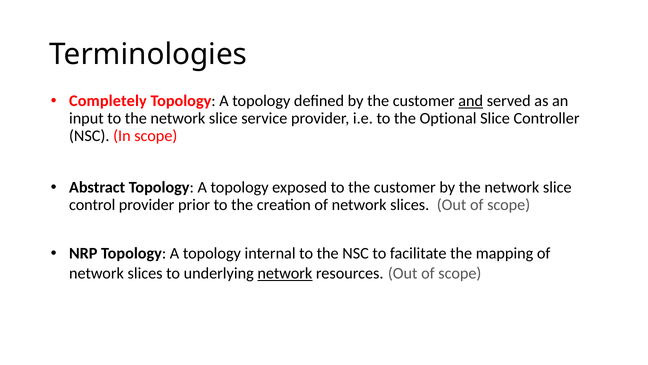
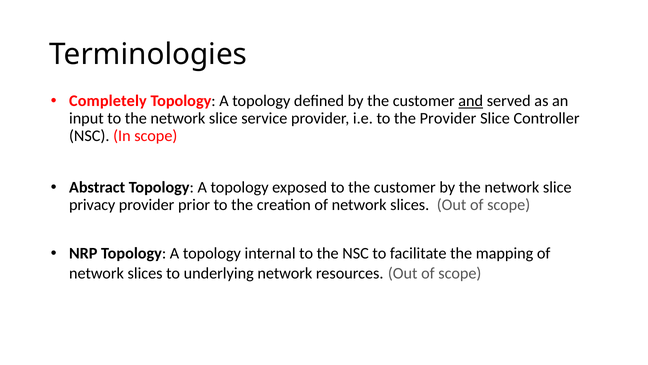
the Optional: Optional -> Provider (448, 118)
control: control -> privacy (92, 205)
network underline: present -> none (285, 273)
